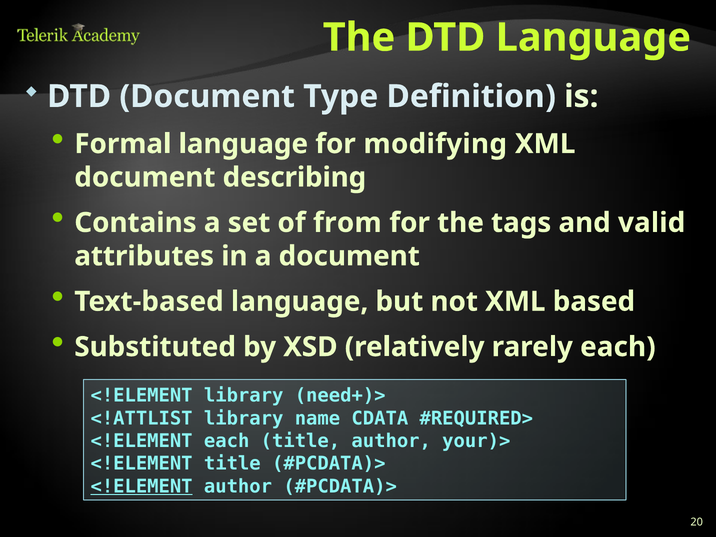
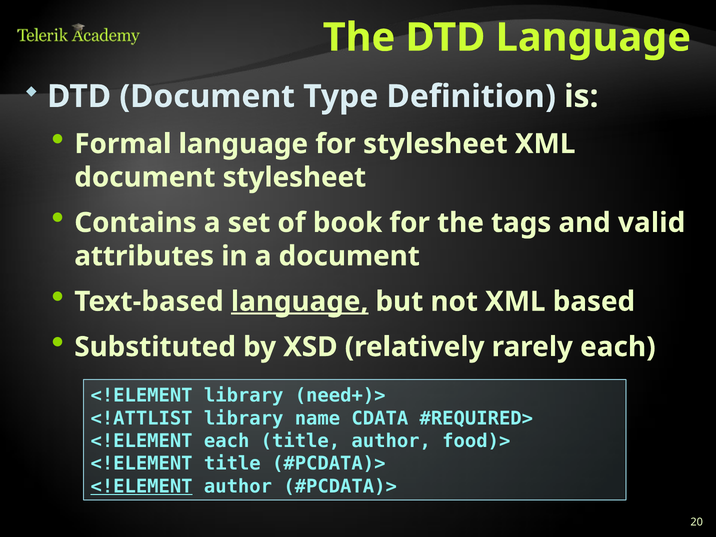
for modifying: modifying -> stylesheet (435, 144)
document describing: describing -> stylesheet (294, 177)
from: from -> book (348, 223)
language underline: none -> present (300, 302)
your)>: your)> -> food)> (476, 441)
